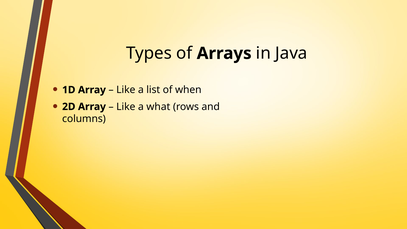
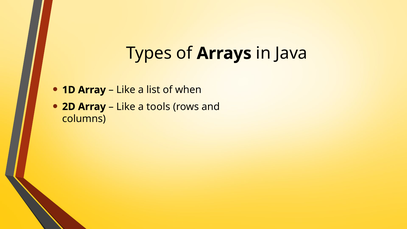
what: what -> tools (158, 107)
